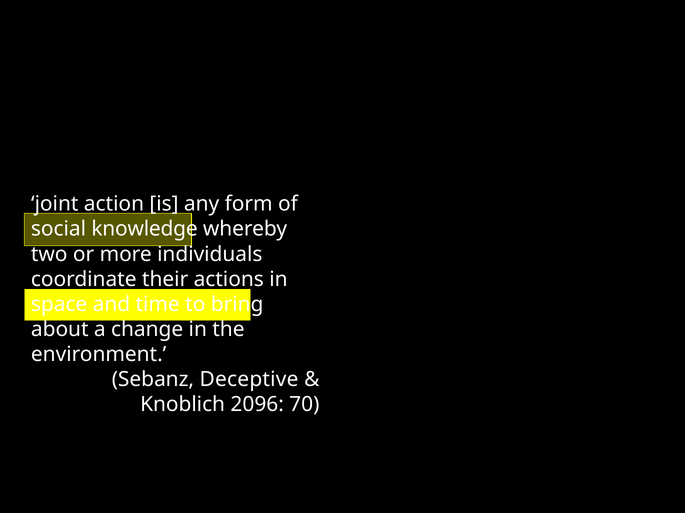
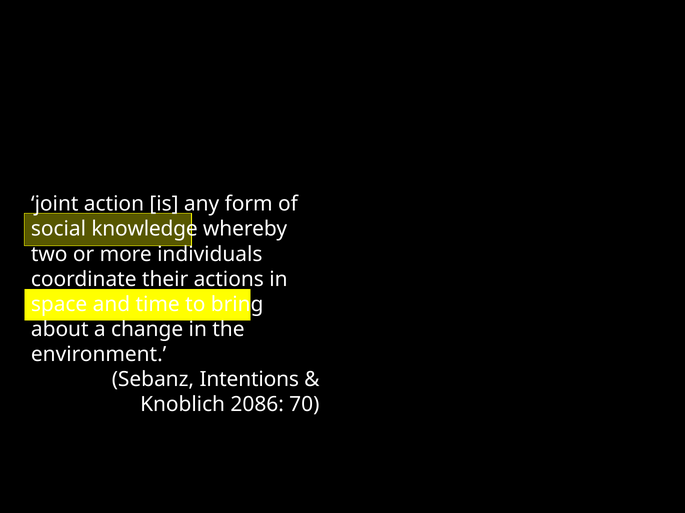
Deceptive: Deceptive -> Intentions (249, 380)
2096: 2096 -> 2086 (257, 405)
